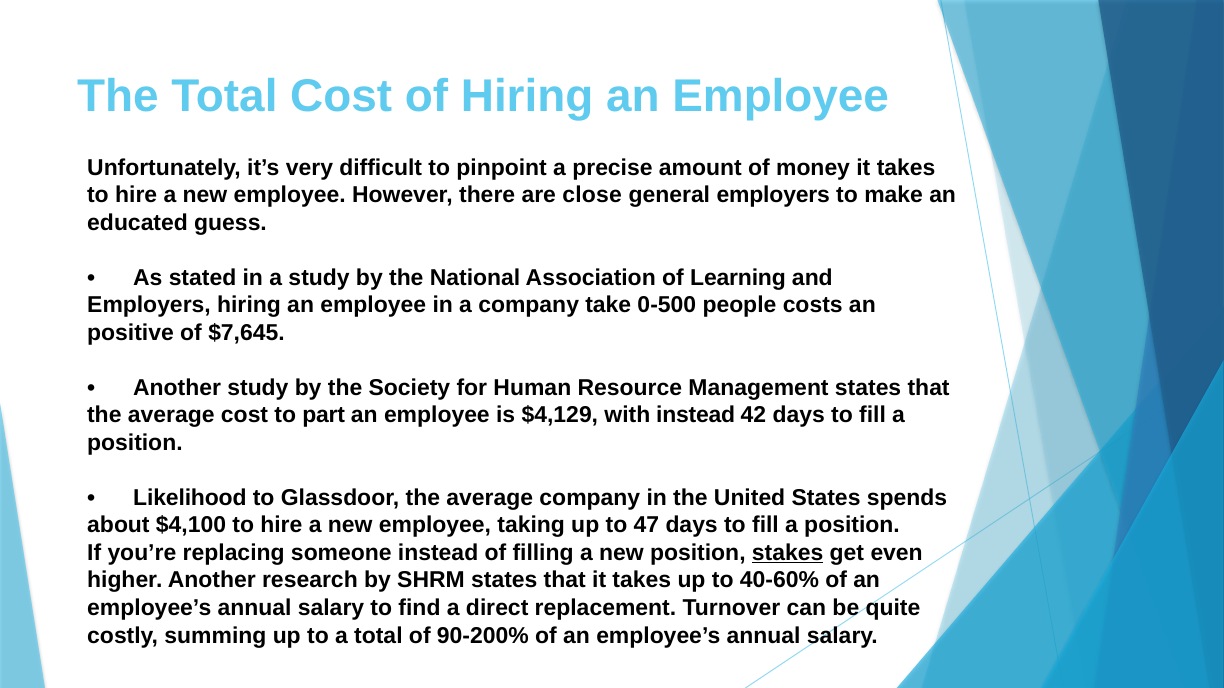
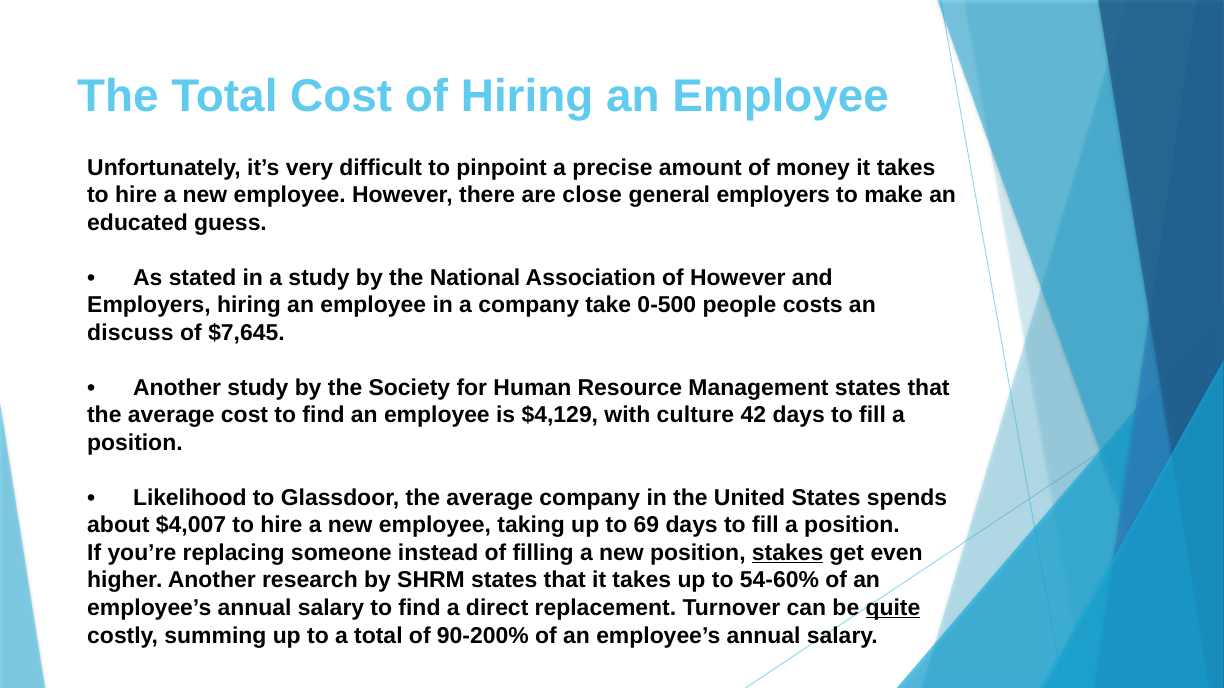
of Learning: Learning -> However (738, 278)
positive: positive -> discuss (130, 333)
cost to part: part -> find (323, 416)
with instead: instead -> culture (695, 416)
$4,100: $4,100 -> $4,007 (191, 526)
47: 47 -> 69 (646, 526)
40-60%: 40-60% -> 54-60% (779, 581)
quite underline: none -> present (893, 608)
